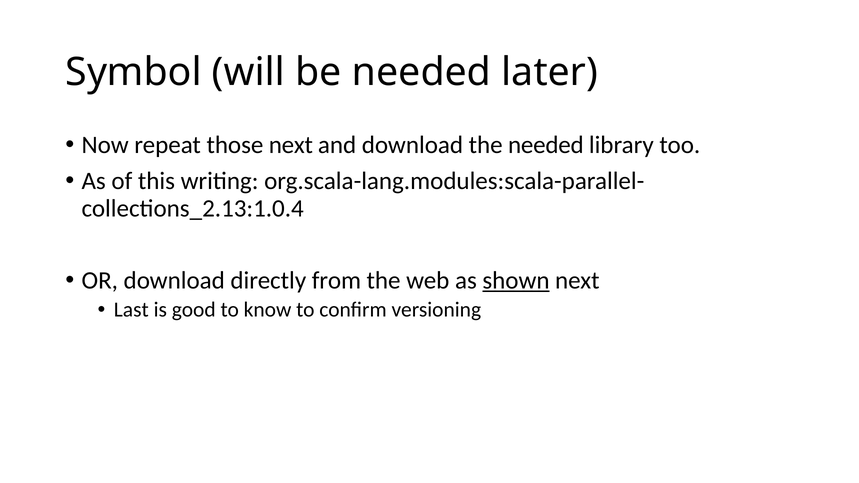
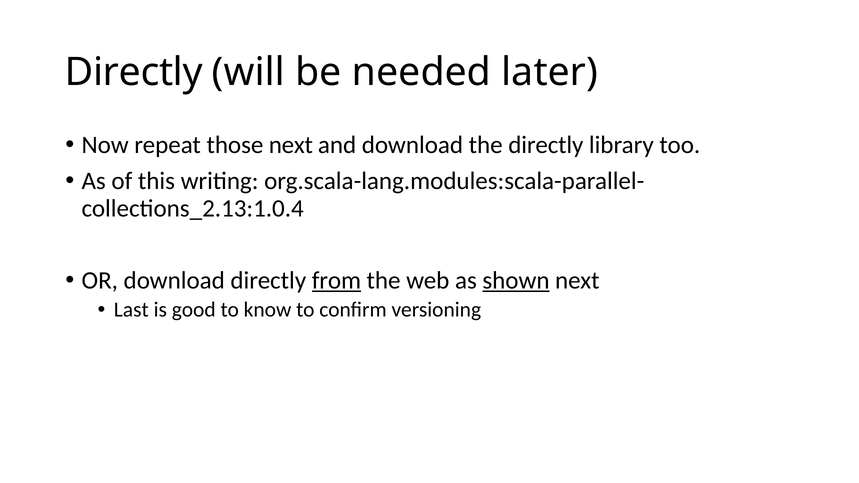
Symbol: Symbol -> Directly (134, 72)
the needed: needed -> directly (546, 145)
from underline: none -> present (336, 280)
